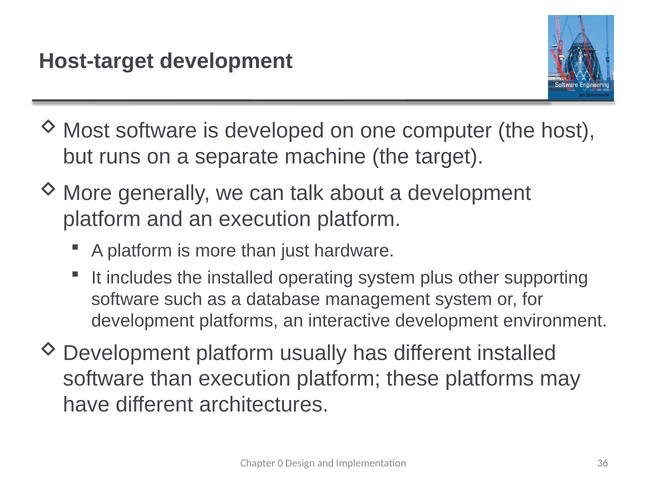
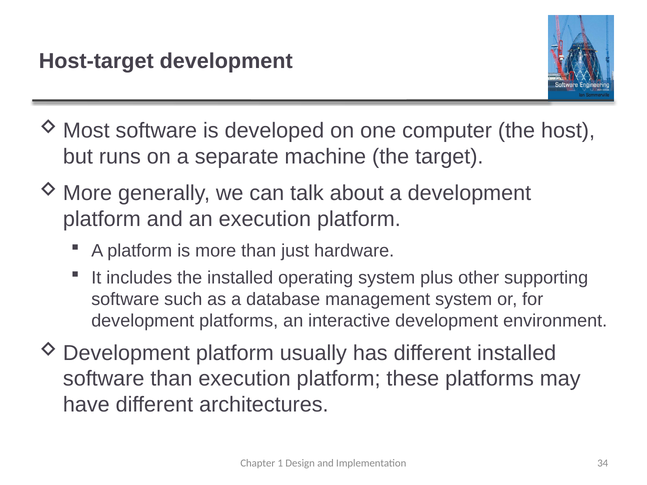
0: 0 -> 1 (280, 463)
36: 36 -> 34 (603, 463)
